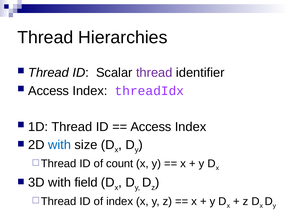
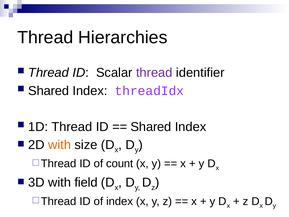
Access: Access -> Shared (49, 91)
Access: Access -> Shared (151, 127)
with colour: blue -> orange (60, 145)
